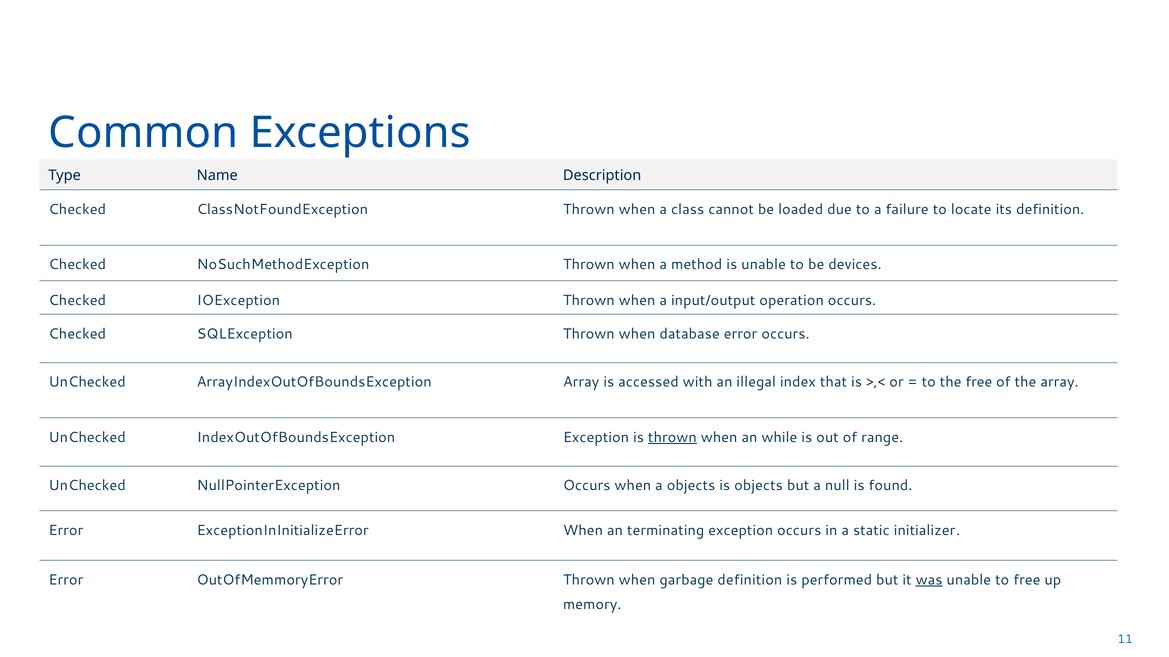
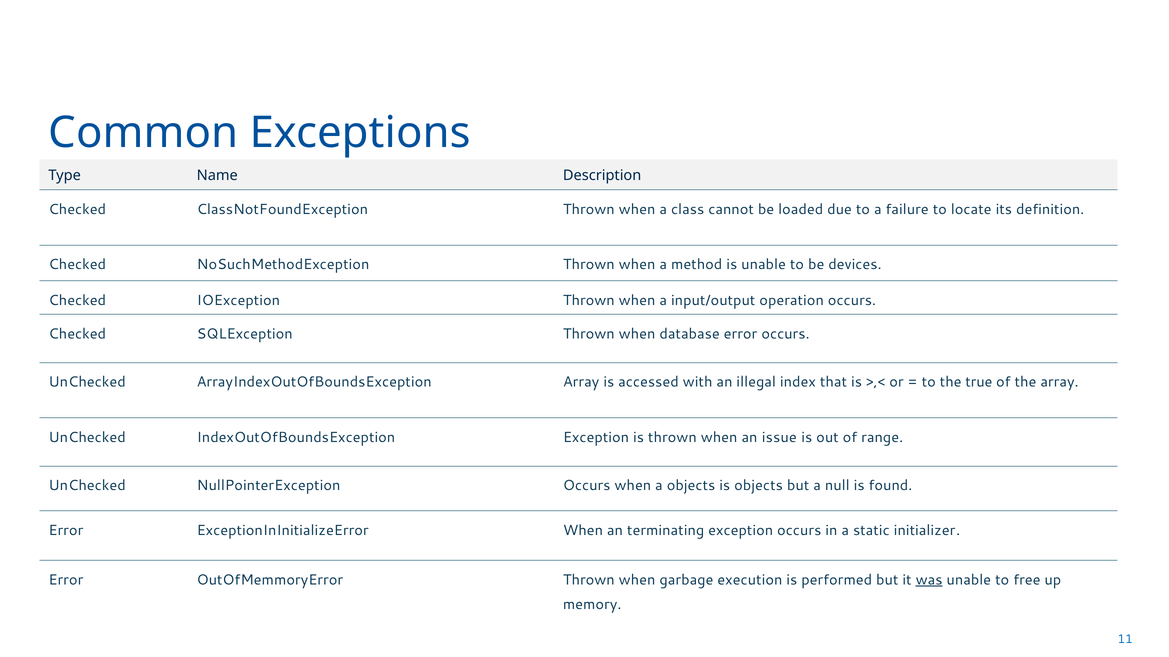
the free: free -> true (979, 382)
thrown underline: present -> none (672, 438)
while: while -> issue (779, 438)
garbage definition: definition -> execution (750, 580)
